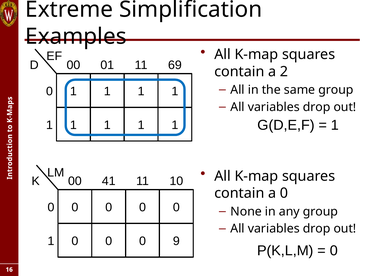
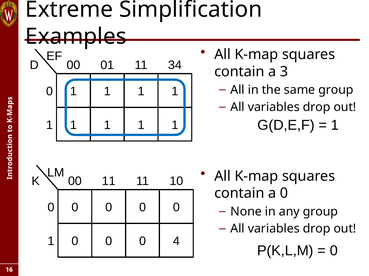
69: 69 -> 34 (175, 65)
2: 2 -> 3 (284, 72)
00 41: 41 -> 11 (109, 182)
9: 9 -> 4 (176, 242)
